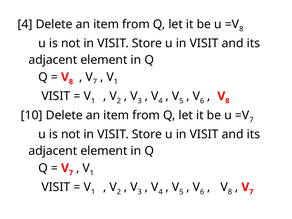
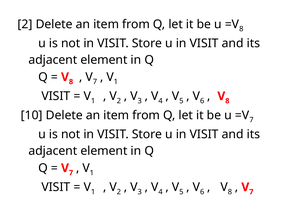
4: 4 -> 2 (25, 24)
